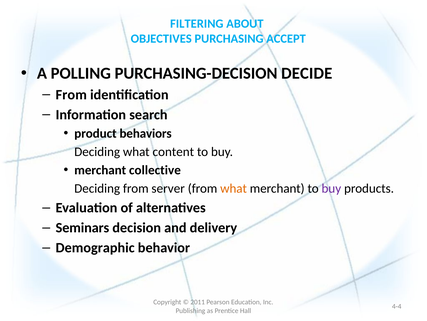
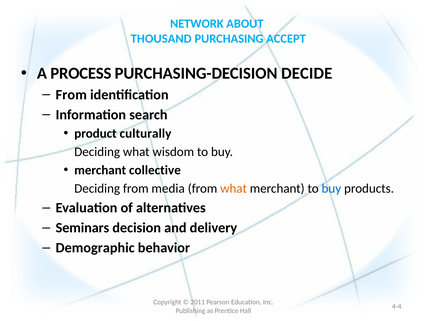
FILTERING: FILTERING -> NETWORK (197, 24)
OBJECTIVES: OBJECTIVES -> THOUSAND (161, 39)
POLLING: POLLING -> PROCESS (81, 73)
behaviors: behaviors -> culturally (145, 133)
content: content -> wisdom (173, 152)
server: server -> media (168, 188)
buy colour: purple -> blue (331, 188)
